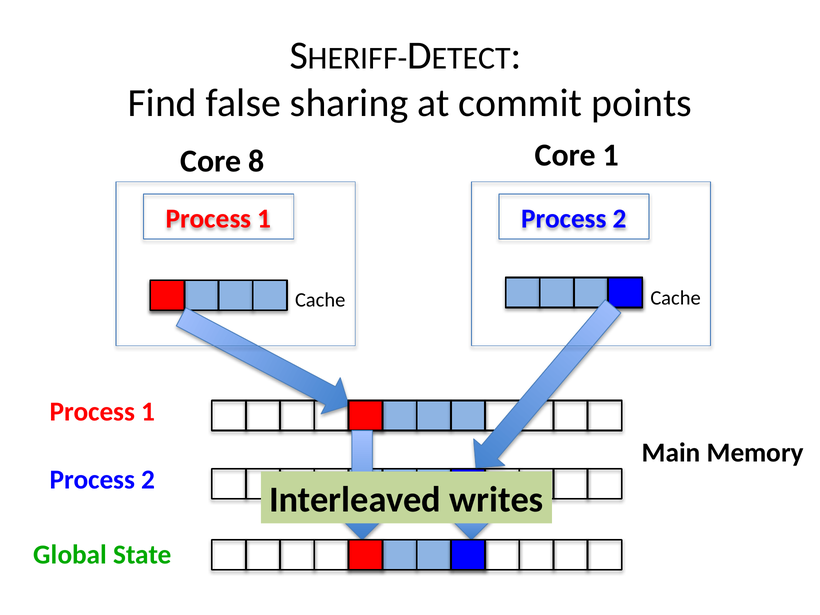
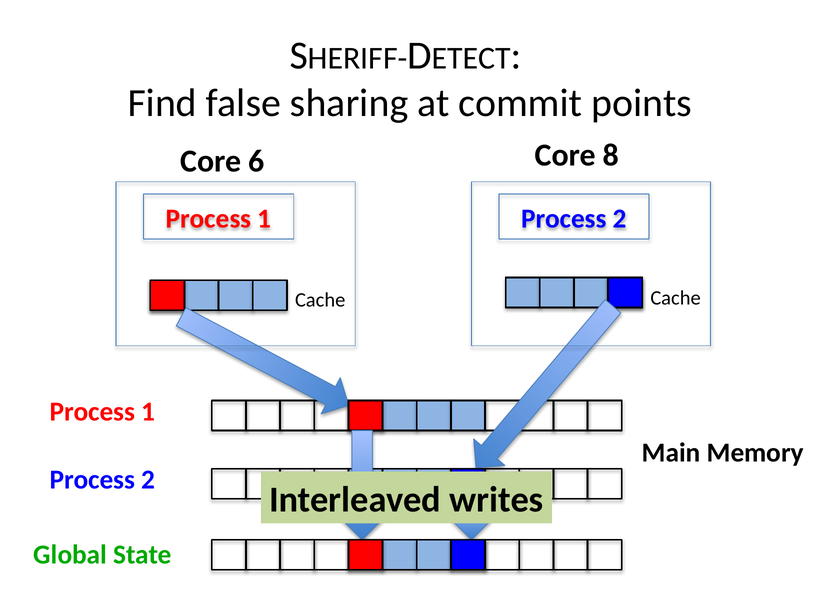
8: 8 -> 6 (256, 161)
Core 1: 1 -> 8 (611, 155)
